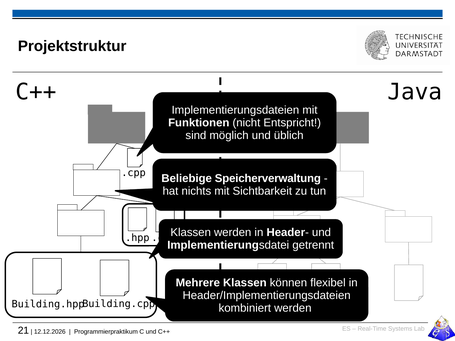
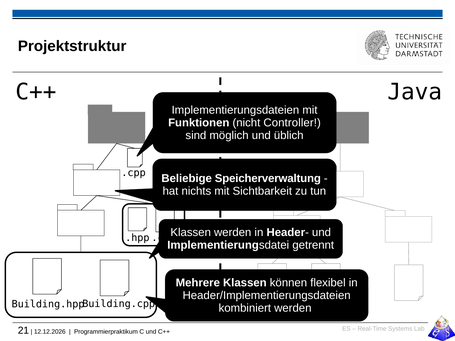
Entspricht: Entspricht -> Controller (292, 123)
